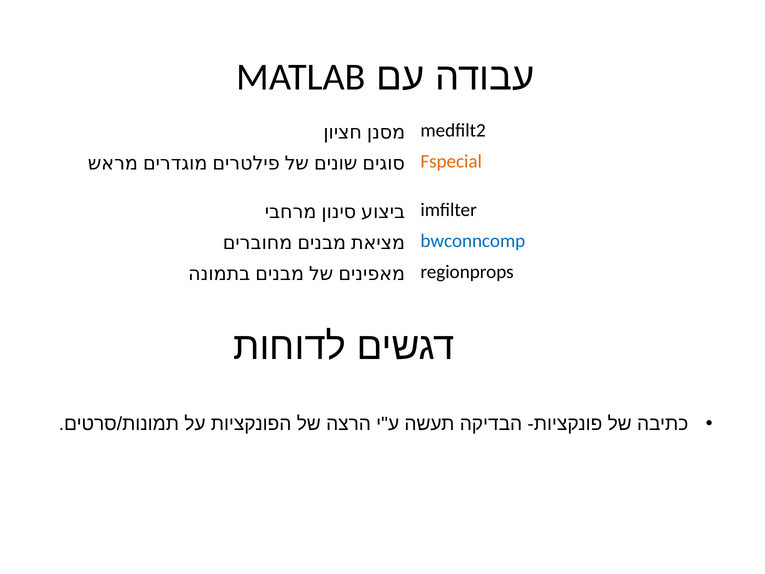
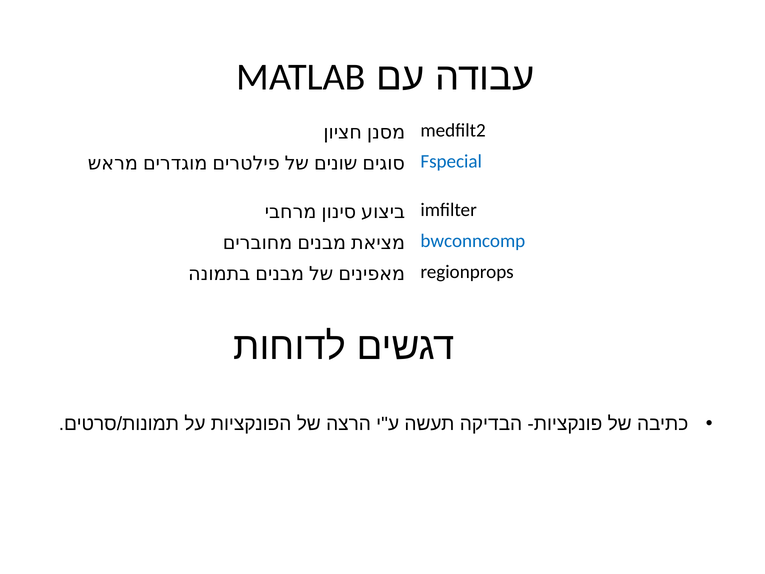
Fspecial colour: orange -> blue (451, 161)
